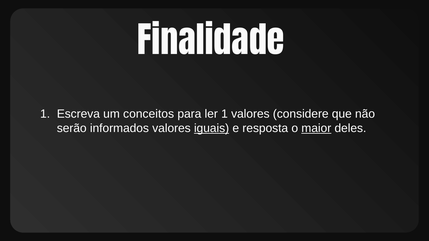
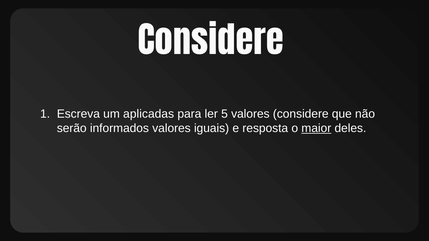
Finalidade: Finalidade -> Considere (211, 42)
conceitos: conceitos -> aplicadas (149, 114)
ler 1: 1 -> 5 (225, 114)
iguais underline: present -> none (212, 128)
